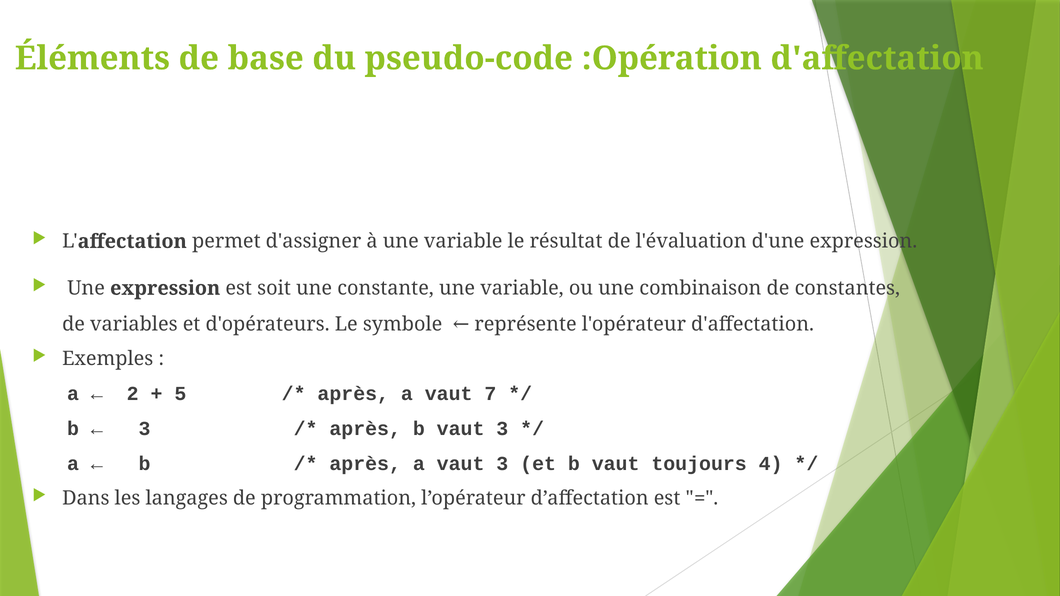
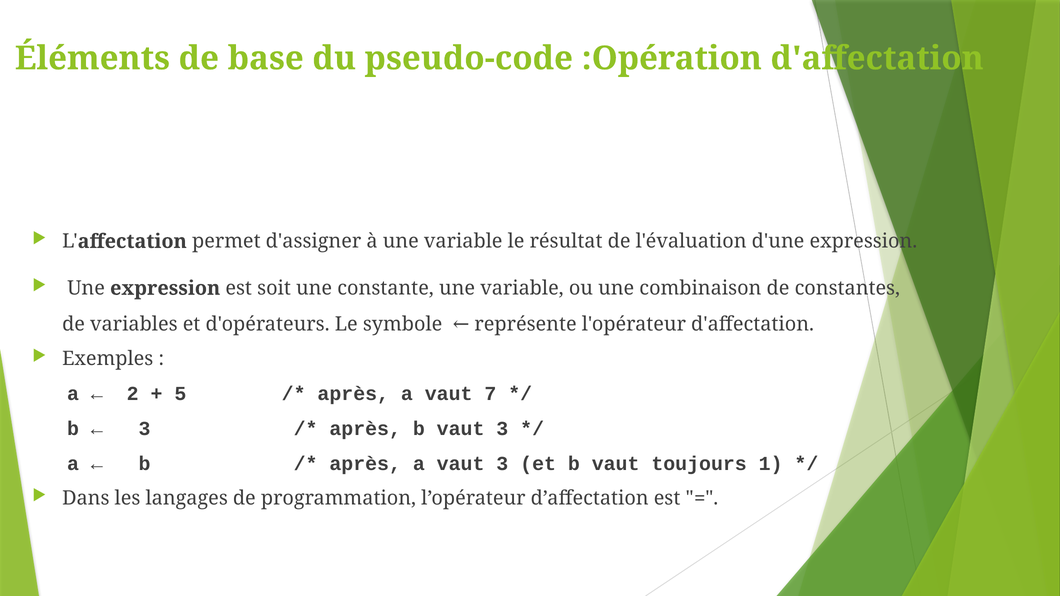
4: 4 -> 1 (771, 464)
